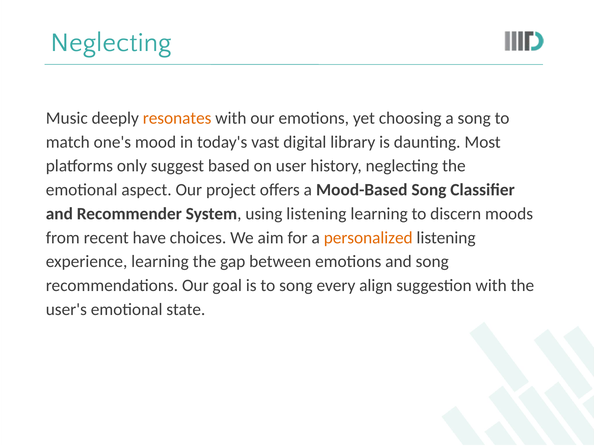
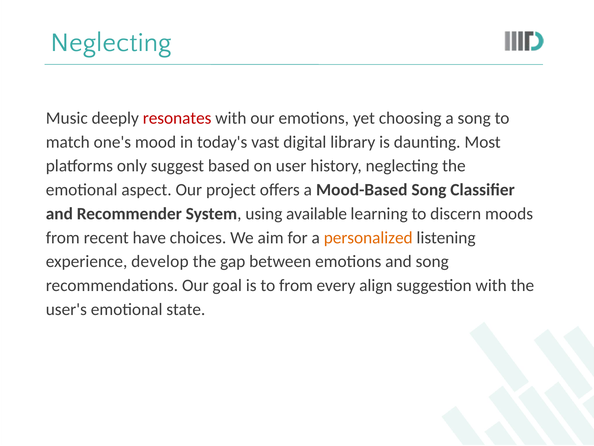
resonates colour: orange -> red (177, 118)
using listening: listening -> available (317, 214)
experience learning: learning -> develop (160, 261)
to song: song -> from (296, 285)
